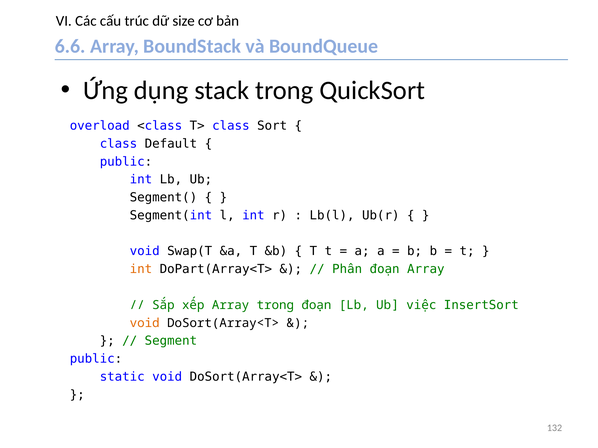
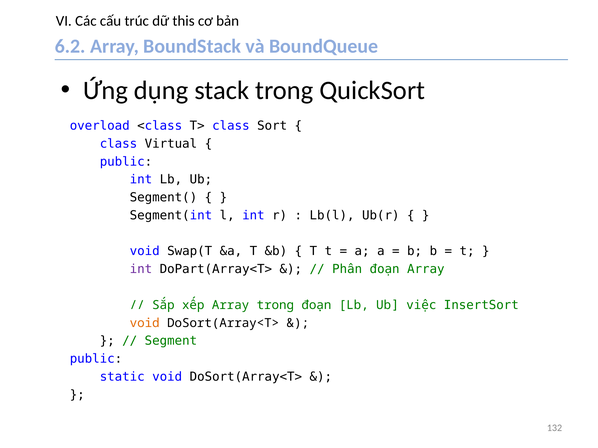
size: size -> this (184, 21)
6.6: 6.6 -> 6.2 (70, 46)
Default: Default -> Virtual (171, 144)
int colour: orange -> purple (141, 269)
